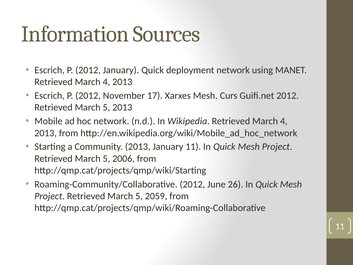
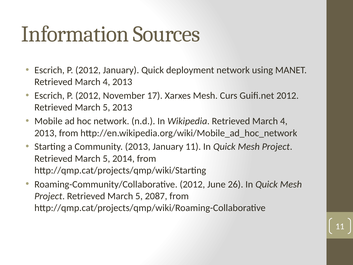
2006: 2006 -> 2014 (124, 158)
2059: 2059 -> 2087 (156, 196)
